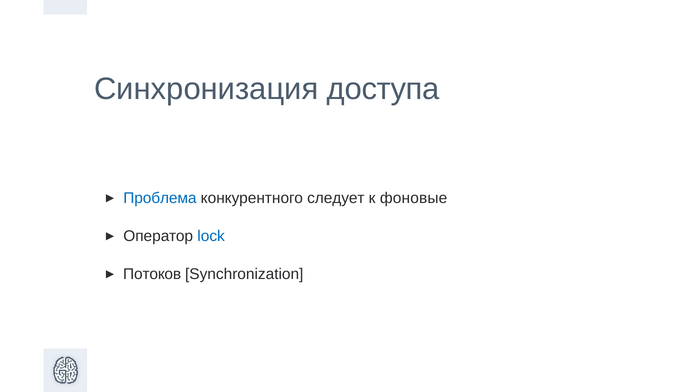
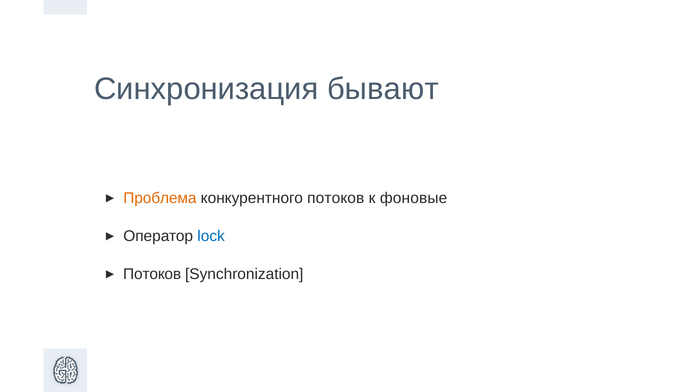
доступа: доступа -> бывают (383, 89)
Проблема colour: blue -> orange (160, 198)
конкурентного следует: следует -> потоков (336, 198)
